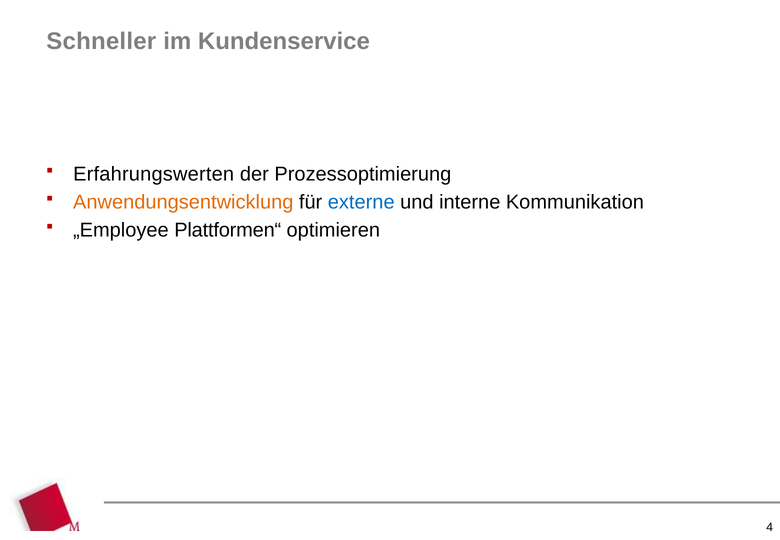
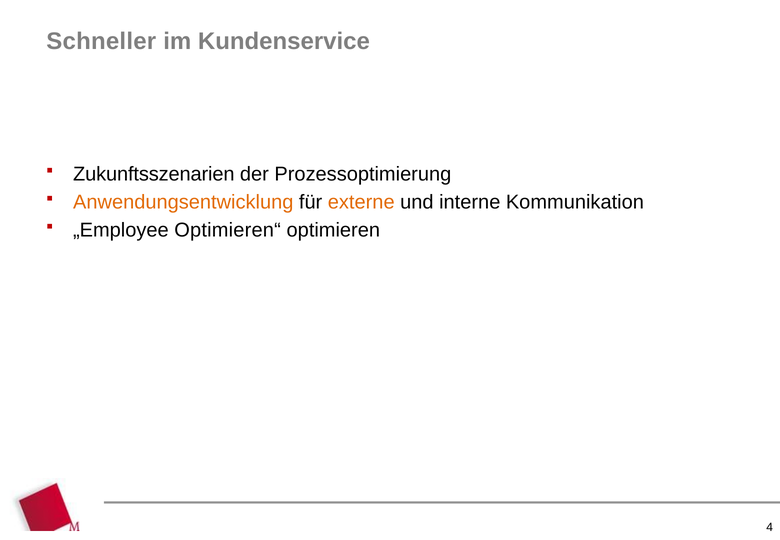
Erfahrungswerten: Erfahrungswerten -> Zukunftsszenarien (154, 174)
externe colour: blue -> orange (361, 202)
Plattformen“: Plattformen“ -> Optimieren“ (228, 230)
